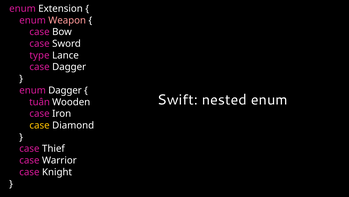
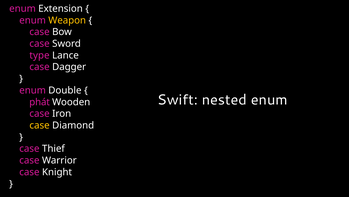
Weapon colour: pink -> yellow (67, 20)
enum Dagger: Dagger -> Double (65, 90)
tuân: tuân -> phát (40, 102)
